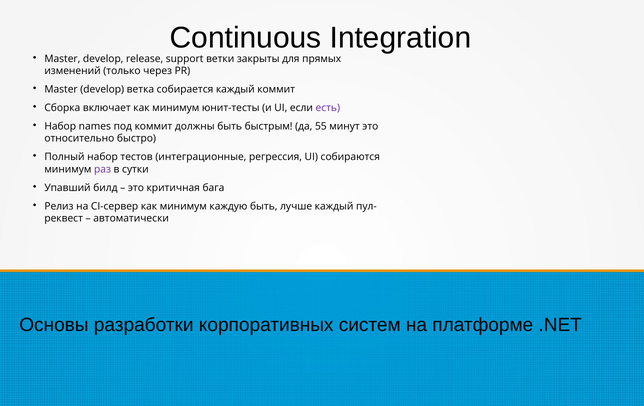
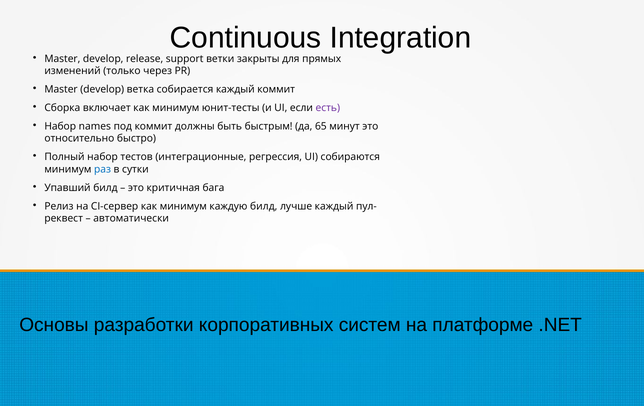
55: 55 -> 65 (321, 126)
раз colour: purple -> blue (103, 169)
каждую быть: быть -> билд (264, 206)
